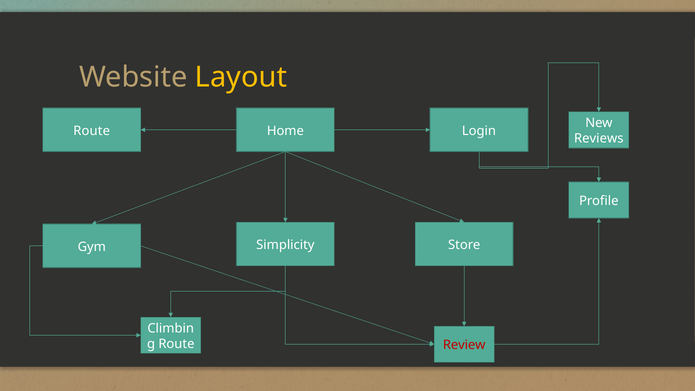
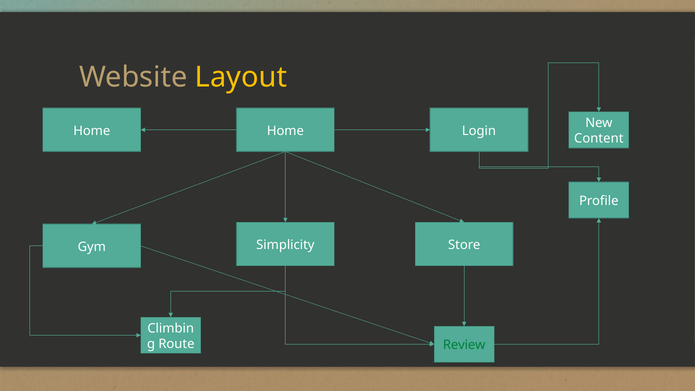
Route: Route -> Home (92, 131)
Reviews: Reviews -> Content (599, 139)
Review colour: red -> green (464, 345)
